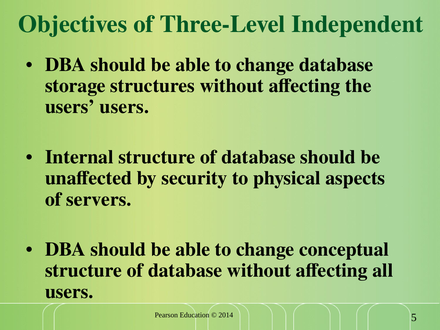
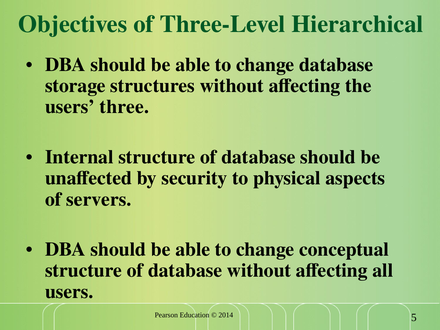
Independent: Independent -> Hierarchical (357, 24)
users users: users -> three (124, 107)
